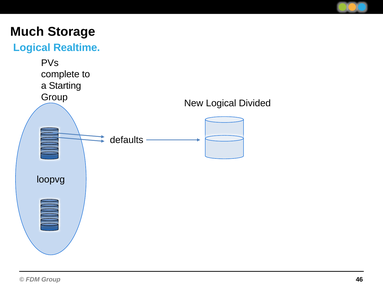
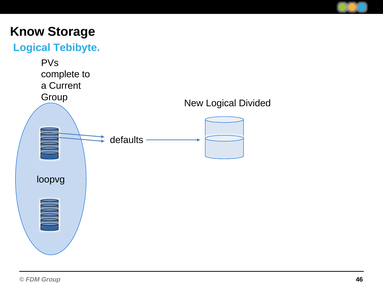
Much: Much -> Know (27, 32)
Realtime: Realtime -> Tebibyte (77, 48)
Starting: Starting -> Current (65, 86)
